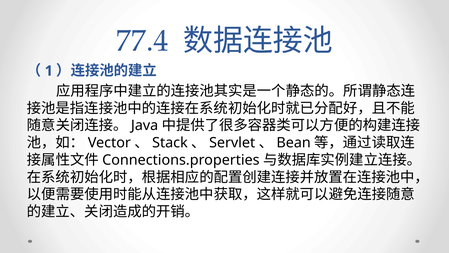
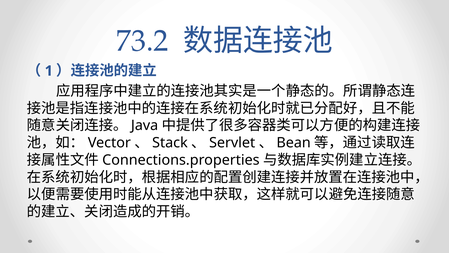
77.4: 77.4 -> 73.2 (142, 41)
